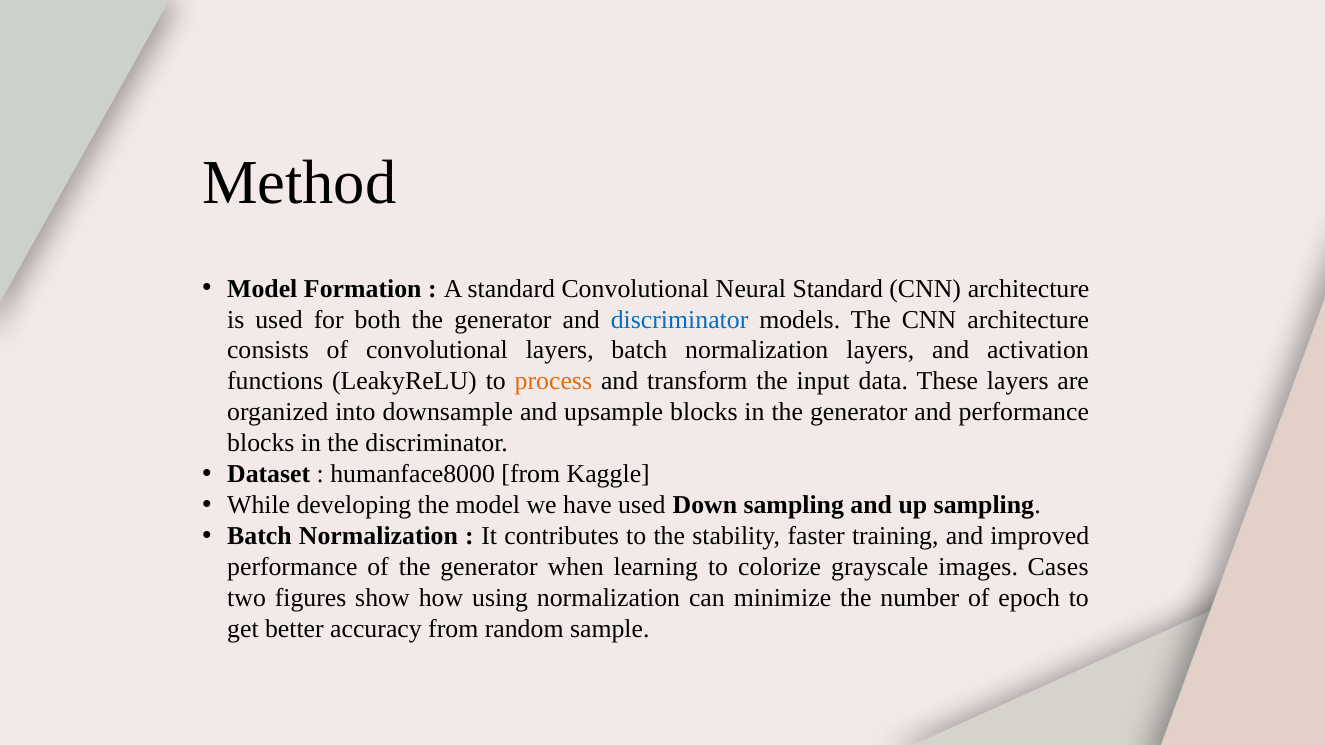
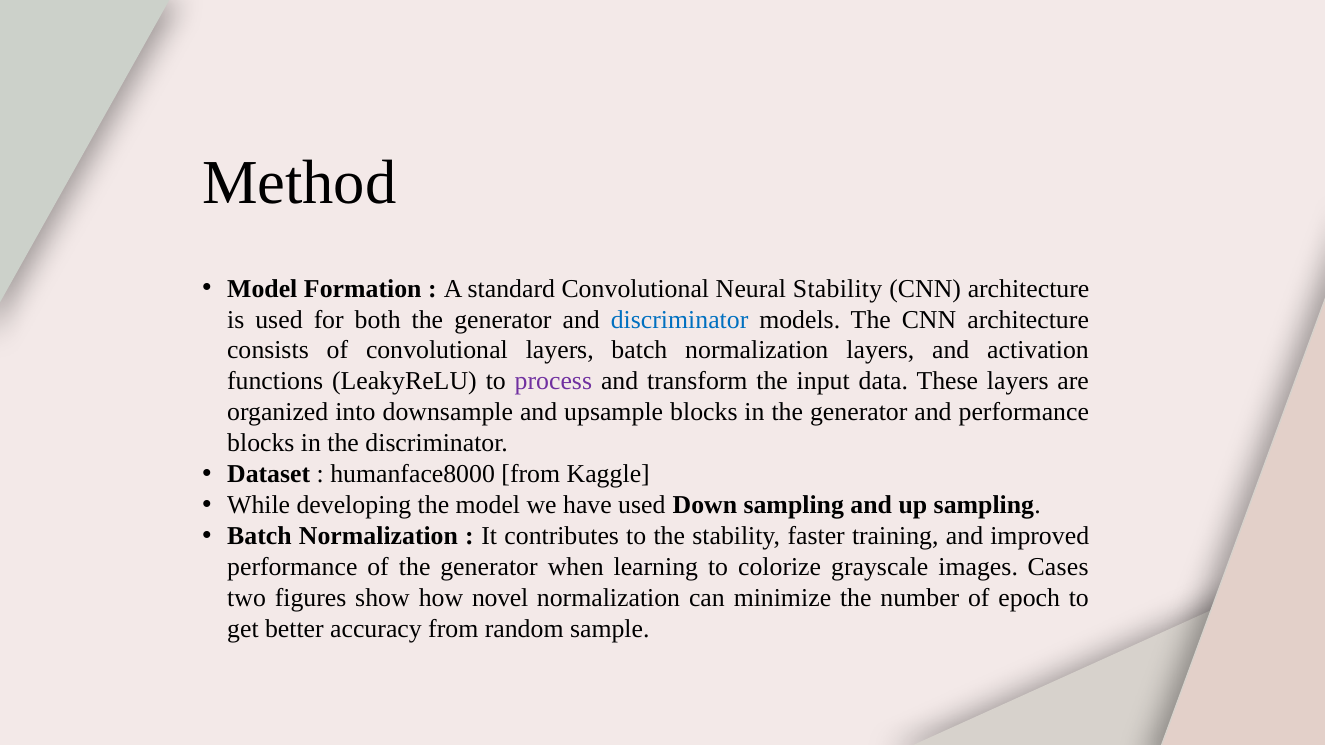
Neural Standard: Standard -> Stability (838, 289)
process colour: orange -> purple (553, 382)
using: using -> novel (500, 598)
